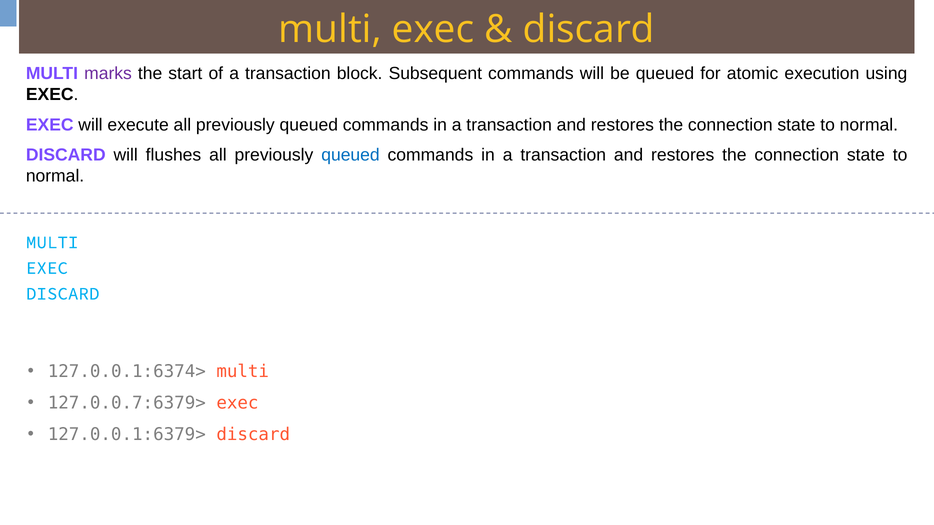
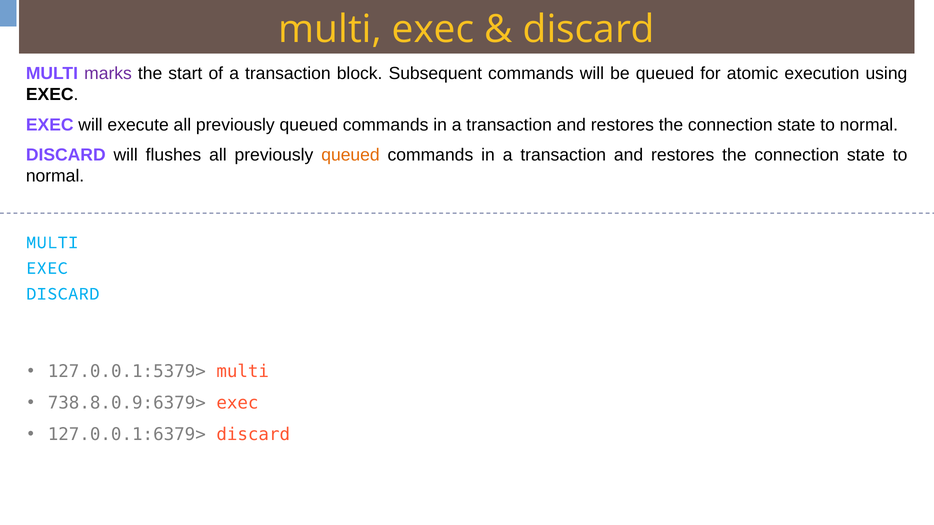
queued colour: blue -> orange (350, 155)
127.0.0.1:6374>: 127.0.0.1:6374> -> 127.0.0.1:5379> (127, 372)
127.0.0.7:6379>: 127.0.0.7:6379> -> 738.8.0.9:6379> (127, 403)
